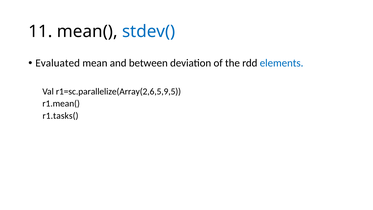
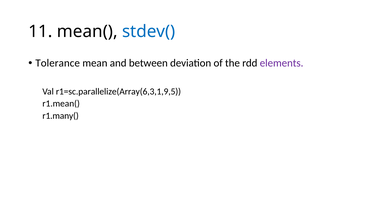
Evaluated: Evaluated -> Tolerance (58, 63)
elements colour: blue -> purple (282, 63)
r1=sc.parallelize(Array(2,6,5,9,5: r1=sc.parallelize(Array(2,6,5,9,5 -> r1=sc.parallelize(Array(6,3,1,9,5 (118, 92)
r1.tasks(: r1.tasks( -> r1.many( (61, 116)
